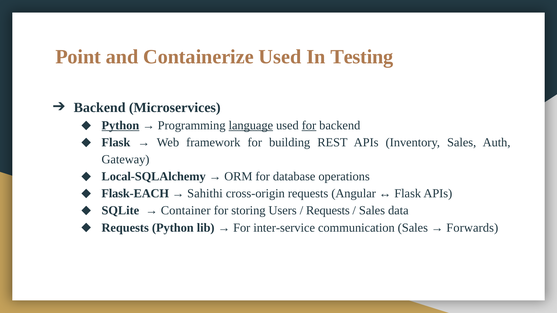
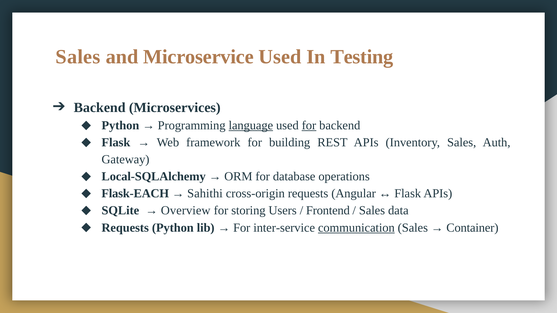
Point: Point -> Sales (78, 57)
Containerize: Containerize -> Microservice (198, 57)
Python underline: present -> none (120, 125)
Container: Container -> Overview (186, 211)
Requests: Requests -> Frontend (328, 211)
communication underline: none -> present (356, 228)
Forwards: Forwards -> Container (472, 228)
